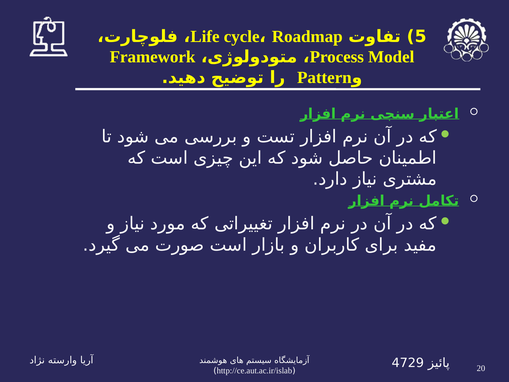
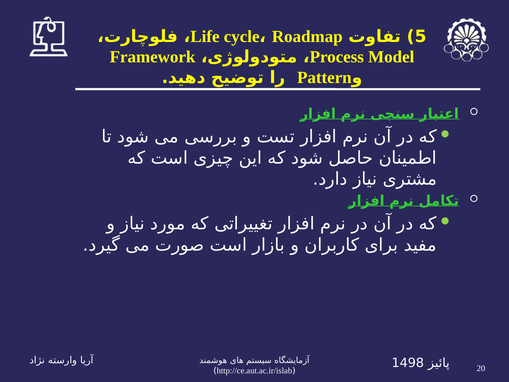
4729: 4729 -> 1498 (408, 363)
